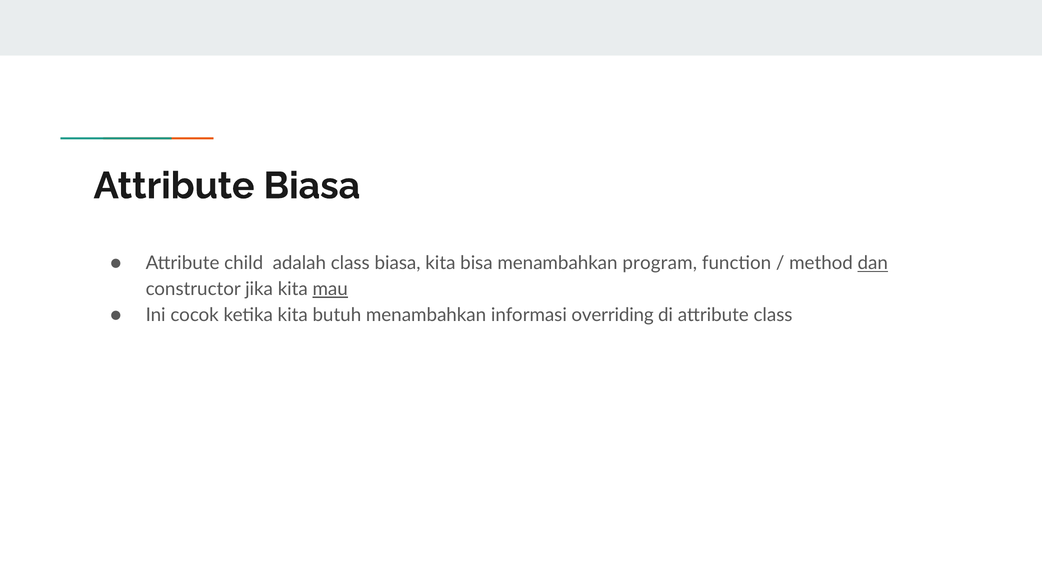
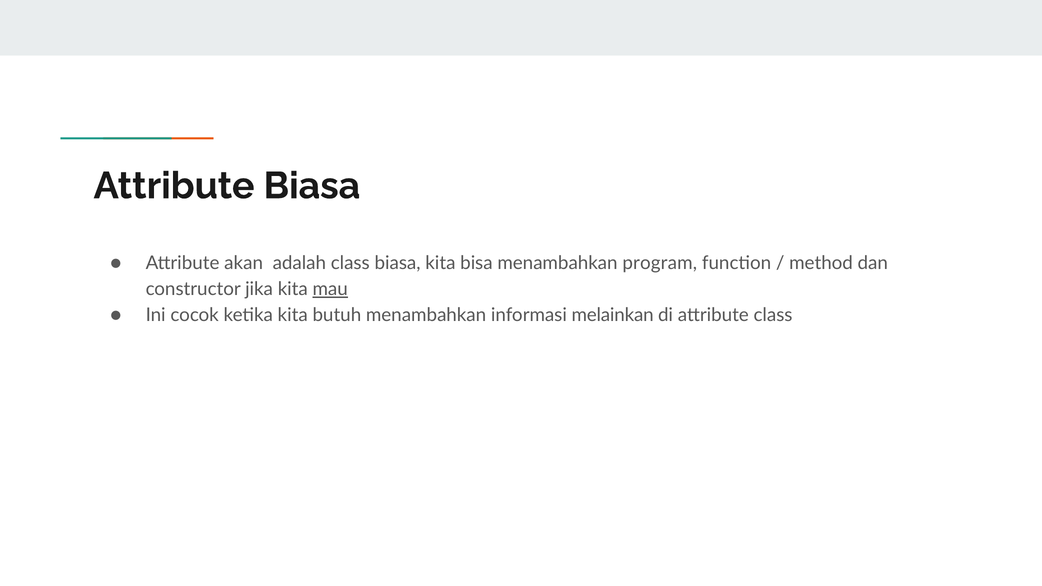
child: child -> akan (244, 263)
dan underline: present -> none (873, 263)
overriding: overriding -> melainkan (613, 315)
